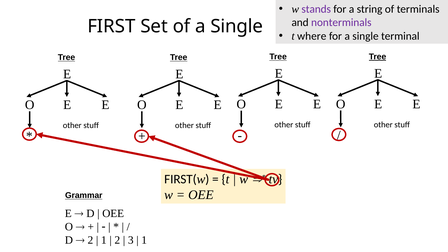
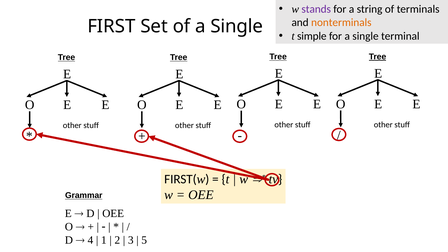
nonterminals colour: purple -> orange (341, 23)
where: where -> simple (312, 36)
2: 2 -> 4 (90, 240)
1: 1 -> 5 (144, 240)
